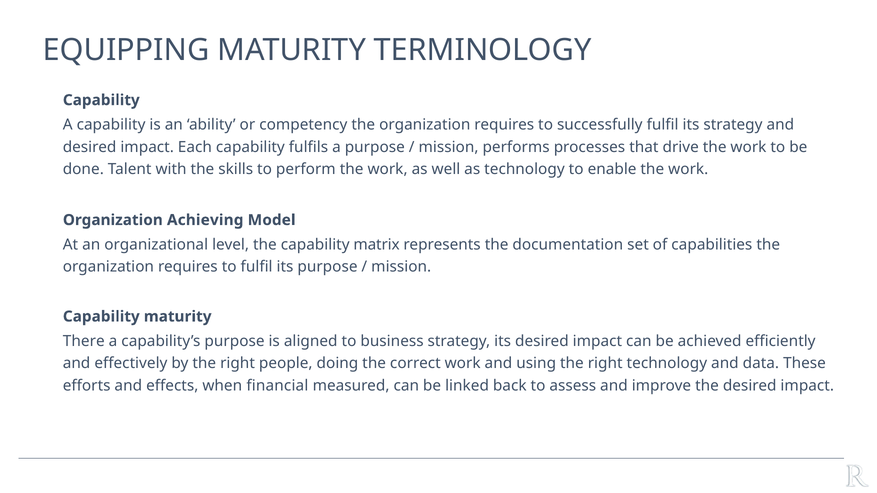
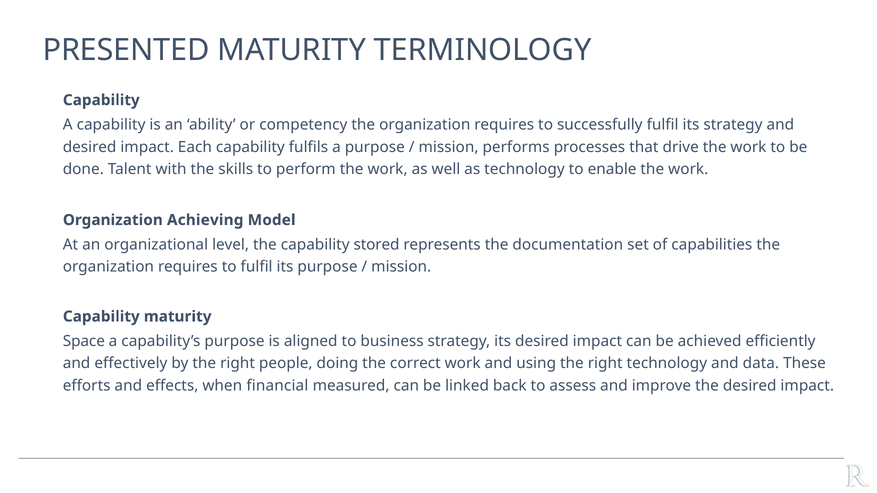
EQUIPPING: EQUIPPING -> PRESENTED (126, 50)
matrix: matrix -> stored (377, 245)
There: There -> Space (84, 341)
